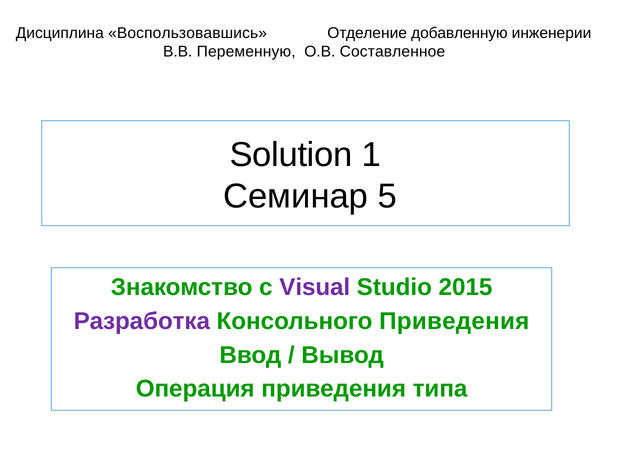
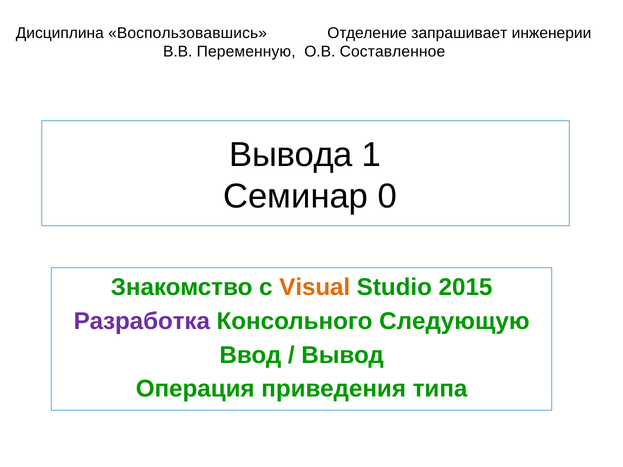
добавленную: добавленную -> запрашивает (459, 33)
Solution: Solution -> Вывода (291, 155)
5: 5 -> 0 (387, 196)
Visual colour: purple -> orange (315, 287)
Консольного Приведения: Приведения -> Следующую (454, 321)
